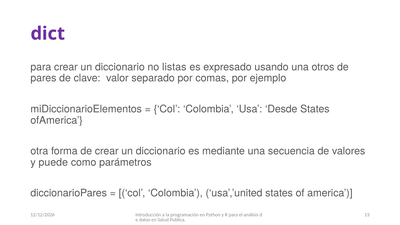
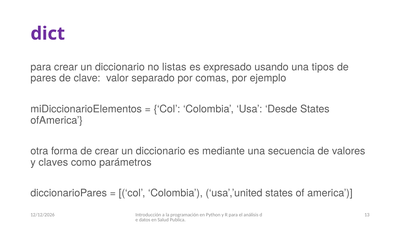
otros: otros -> tipos (323, 67)
puede: puede -> claves (53, 162)
